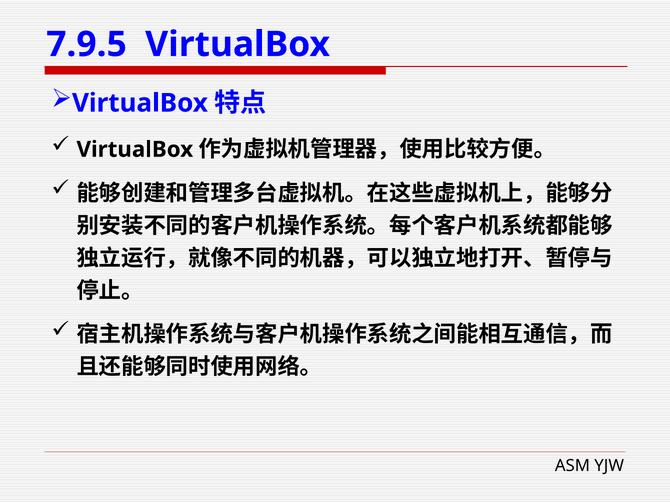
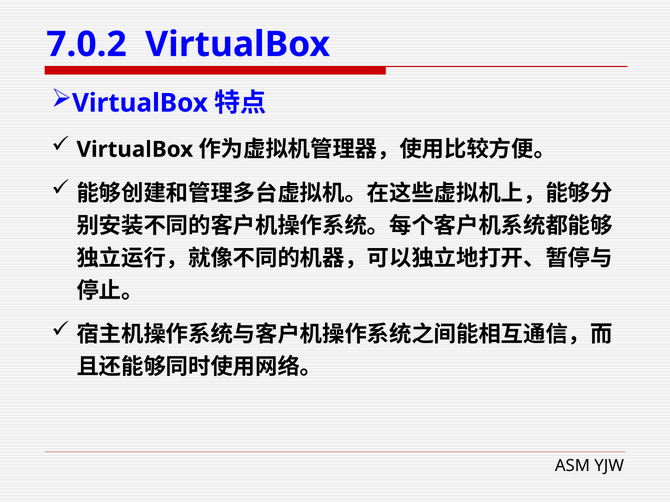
7.9.5: 7.9.5 -> 7.0.2 (87, 44)
